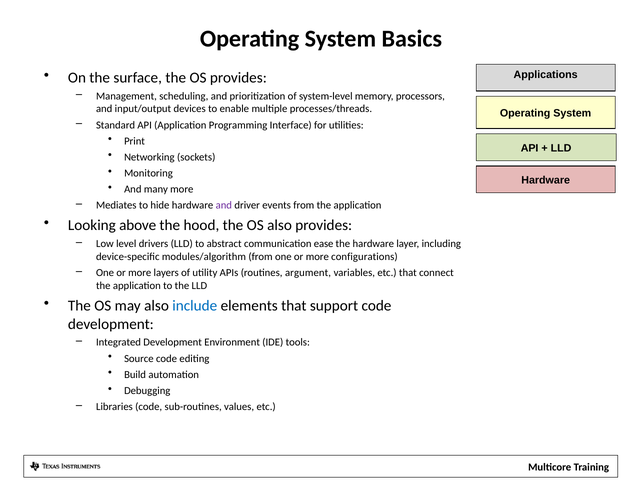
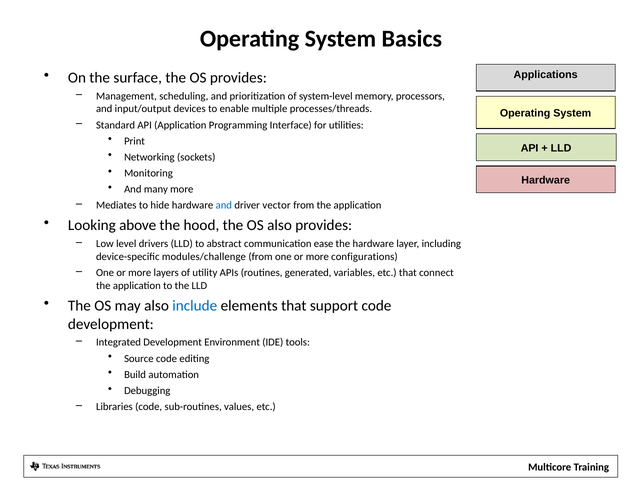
and colour: purple -> blue (224, 205)
events: events -> vector (277, 205)
modules/algorithm: modules/algorithm -> modules/challenge (204, 256)
argument: argument -> generated (308, 273)
